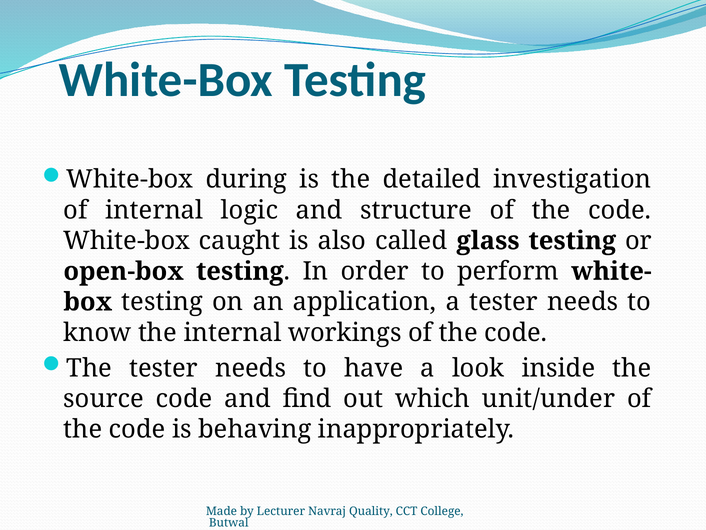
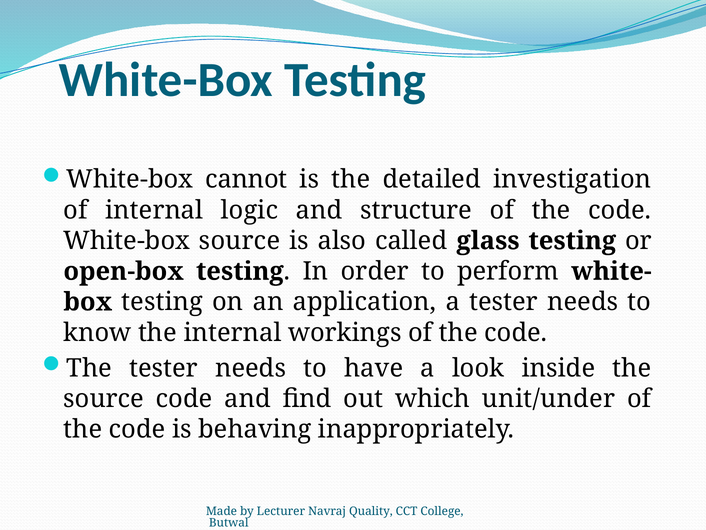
during: during -> cannot (246, 179)
White-box caught: caught -> source (240, 241)
